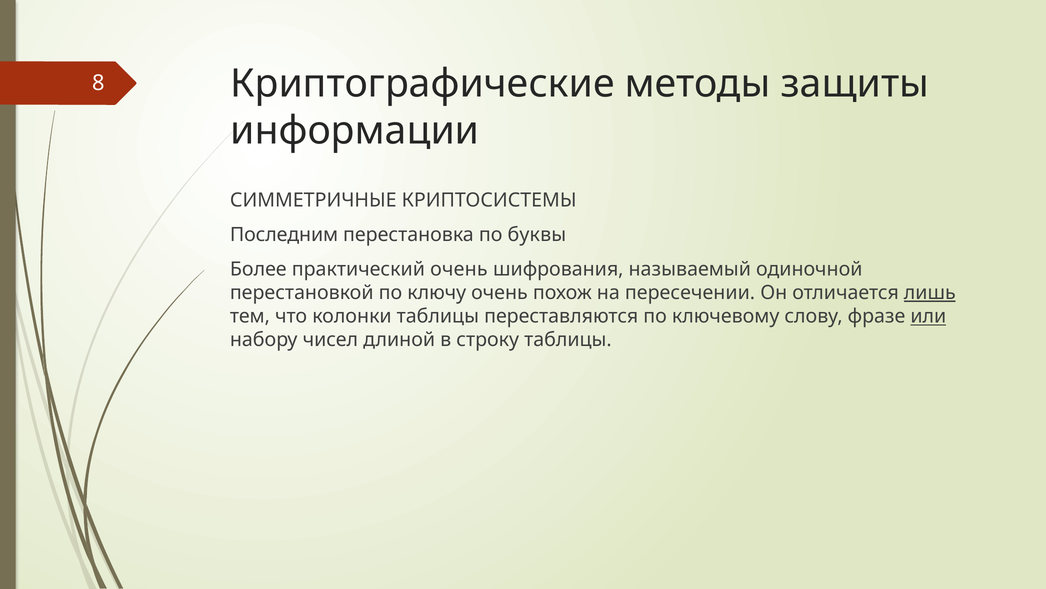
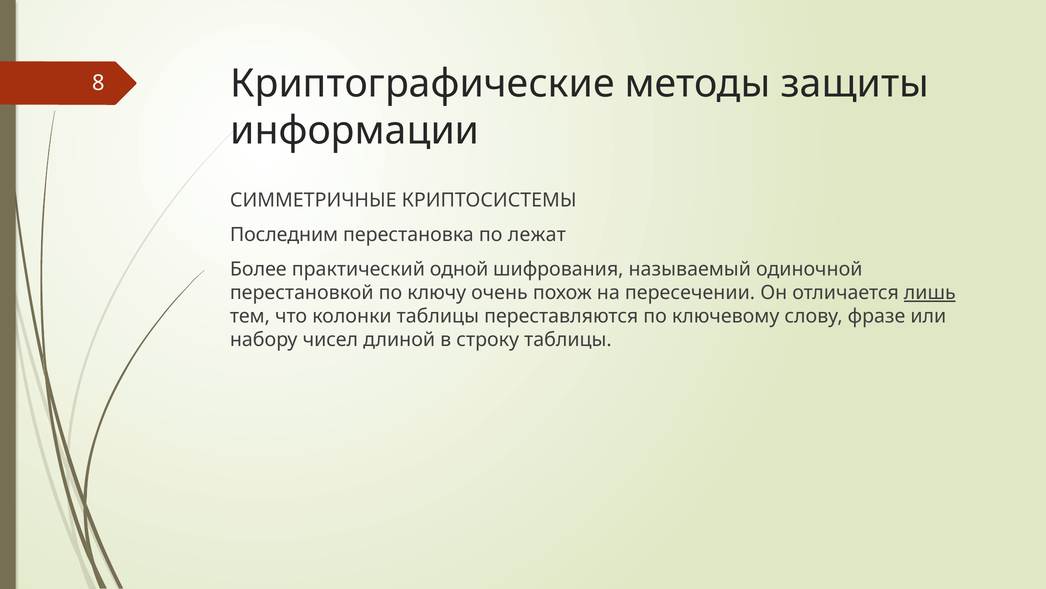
буквы: буквы -> лежат (537, 235)
практический очень: очень -> одной (459, 269)
или underline: present -> none (928, 316)
